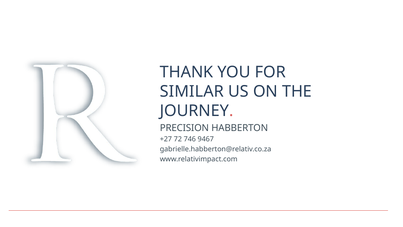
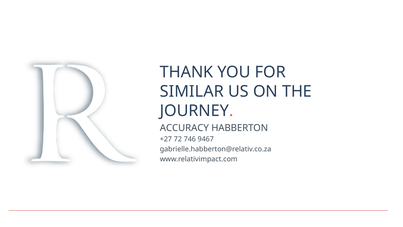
PRECISION: PRECISION -> ACCURACY (184, 128)
